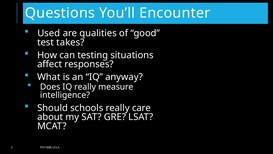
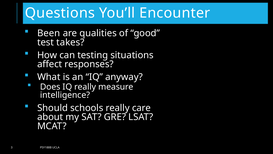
Used: Used -> Been (49, 33)
